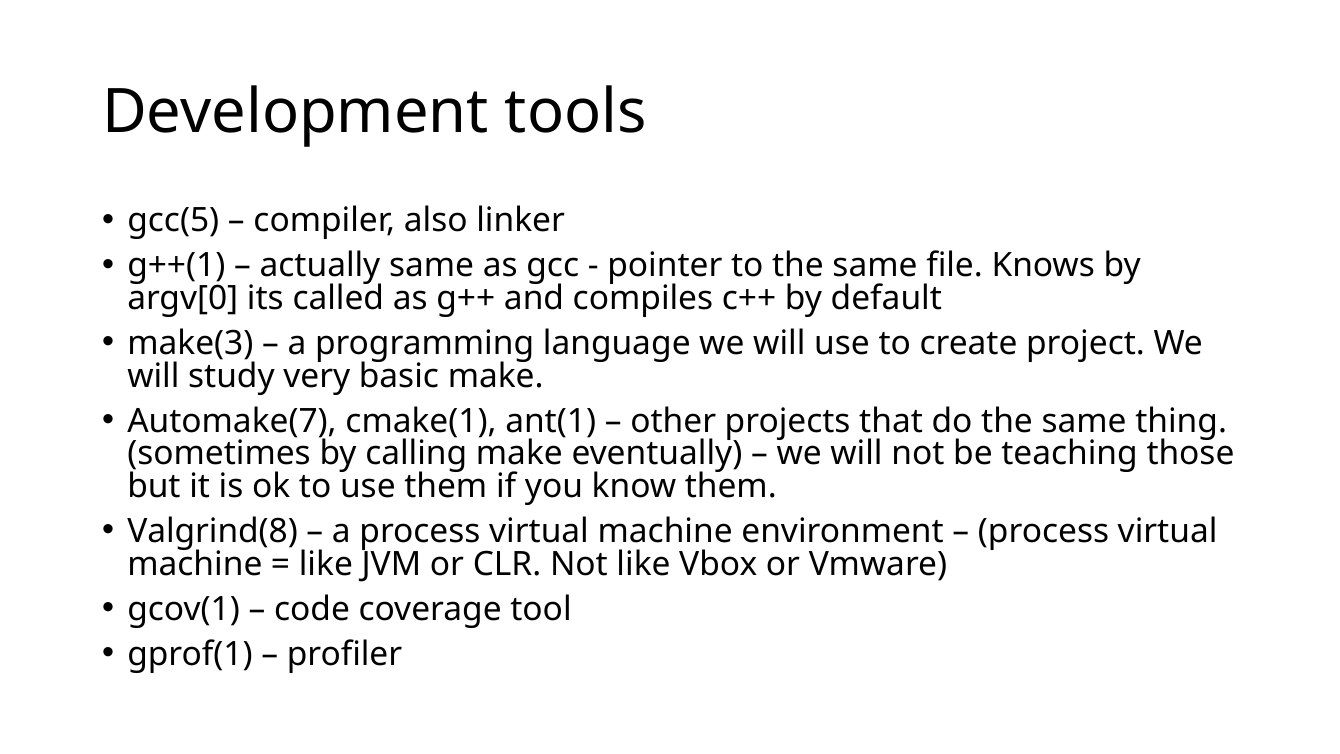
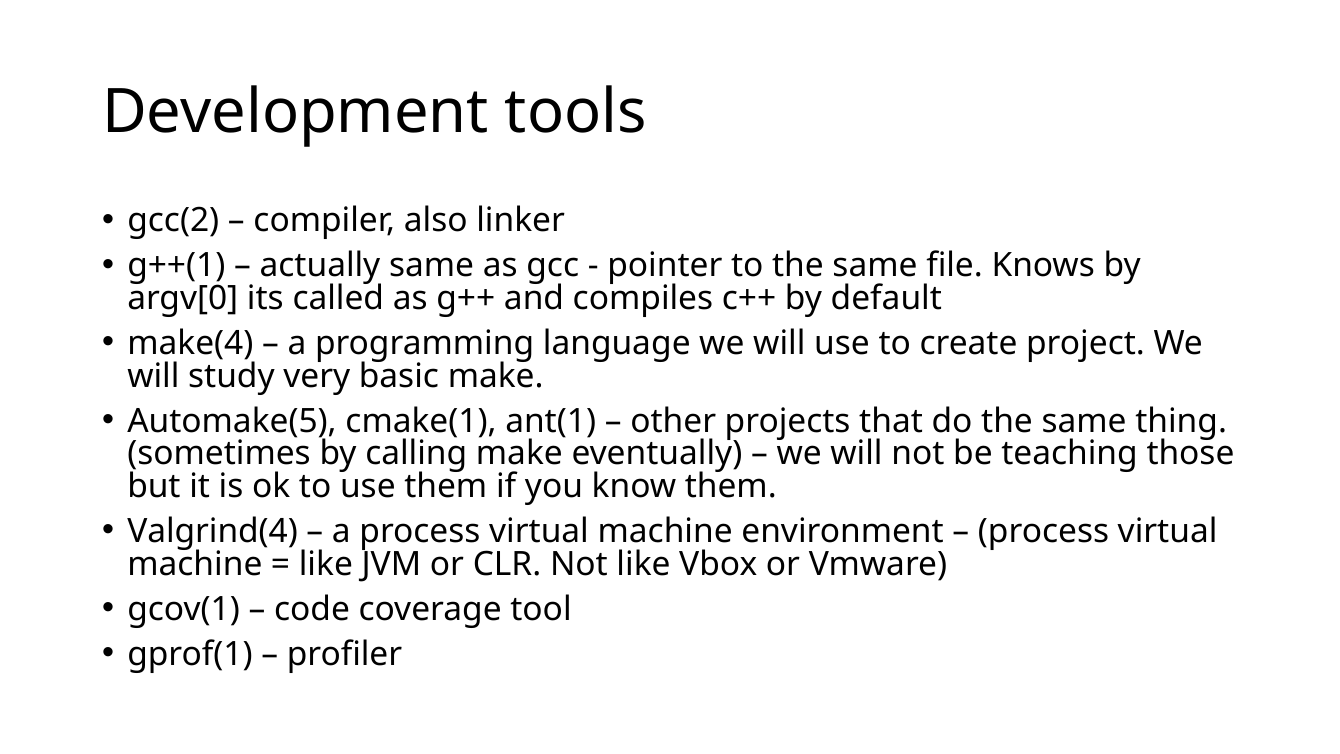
gcc(5: gcc(5 -> gcc(2 (173, 221)
make(3: make(3 -> make(4 (190, 343)
Automake(7: Automake(7 -> Automake(5 (232, 421)
Valgrind(8: Valgrind(8 -> Valgrind(4 (213, 531)
